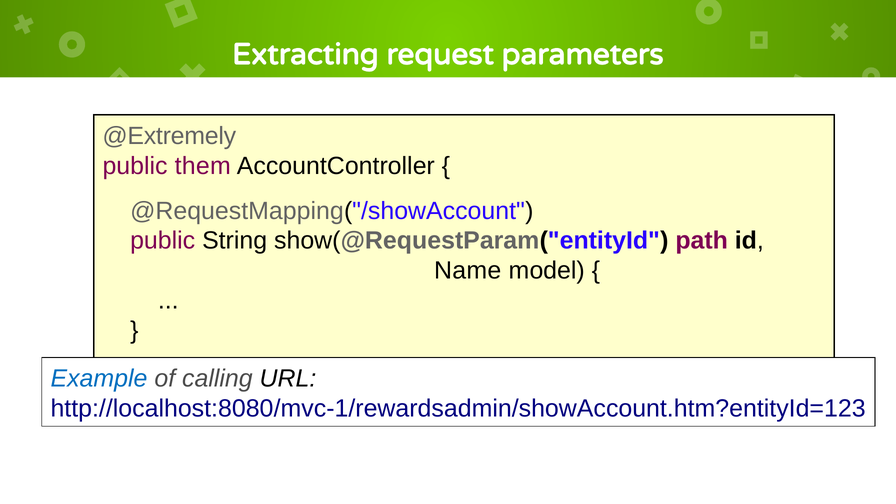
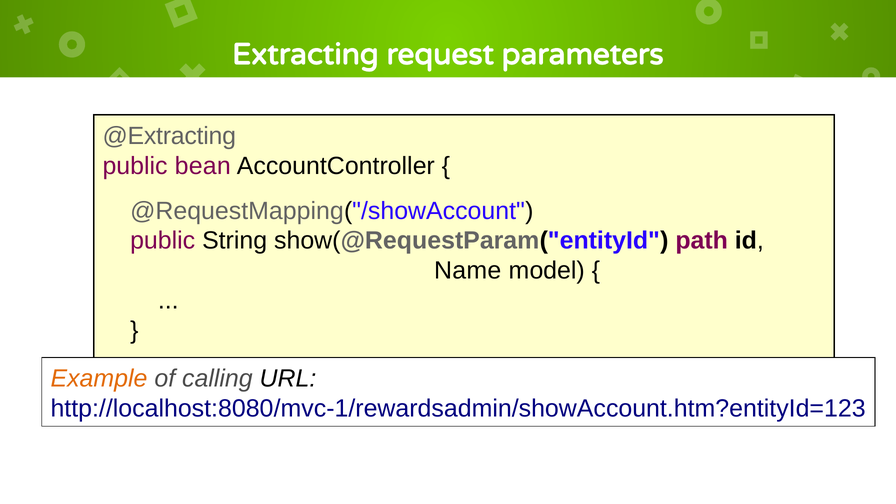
@Extremely: @Extremely -> @Extracting (169, 136)
them: them -> bean (203, 166)
Example colour: blue -> orange (99, 379)
